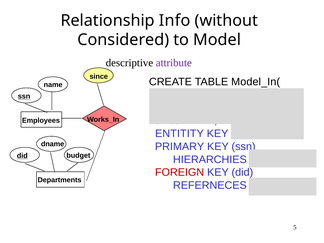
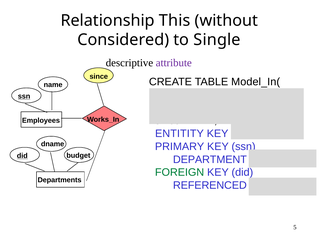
Info: Info -> This (175, 20)
Model: Model -> Single (217, 40)
HIERARCHIES: HIERARCHIES -> DEPARTMENT (210, 159)
FOREIGN colour: red -> green (180, 172)
REFERNECES: REFERNECES -> REFERENCED (210, 185)
